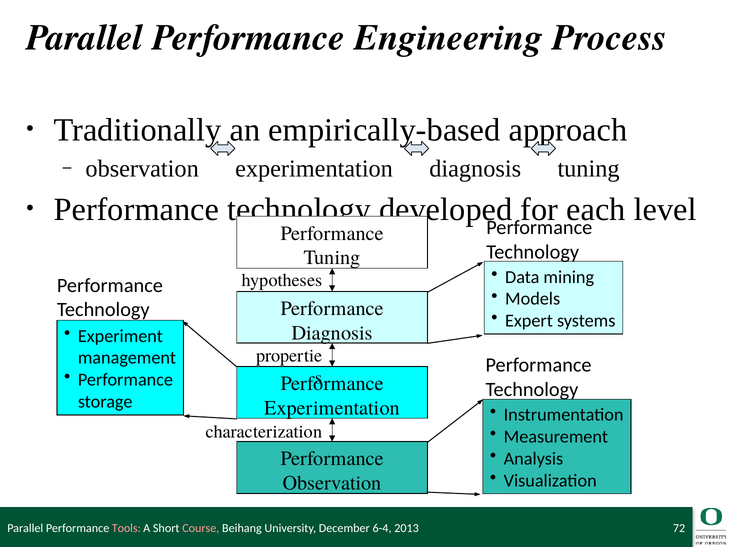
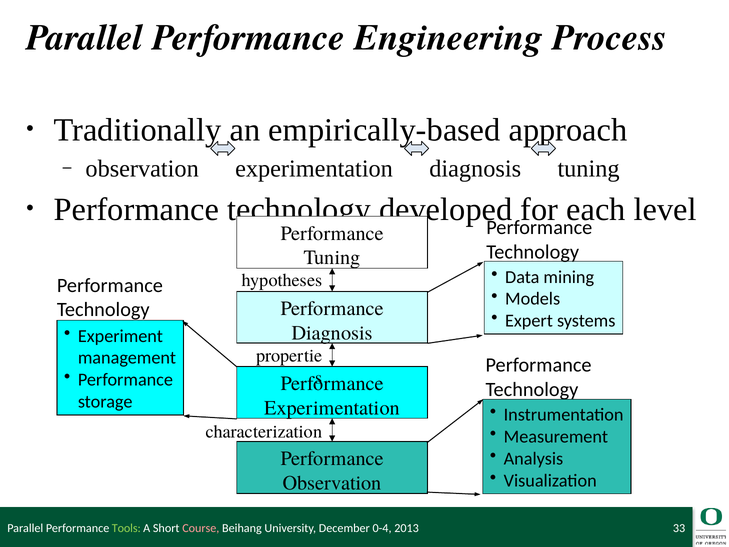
Tools colour: pink -> light green (126, 528)
6-4: 6-4 -> 0-4 (382, 528)
72: 72 -> 33 (679, 528)
